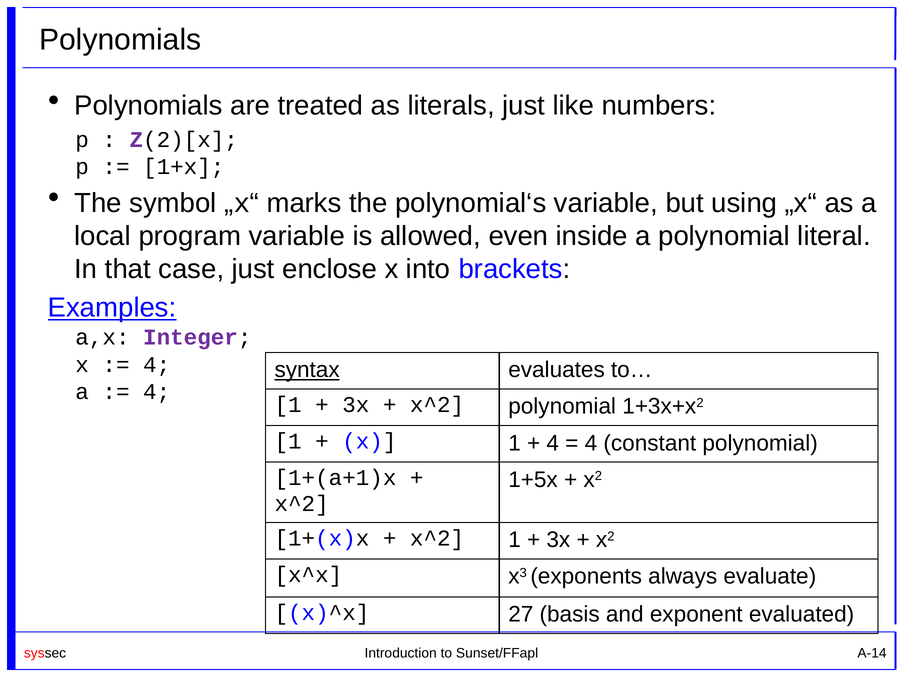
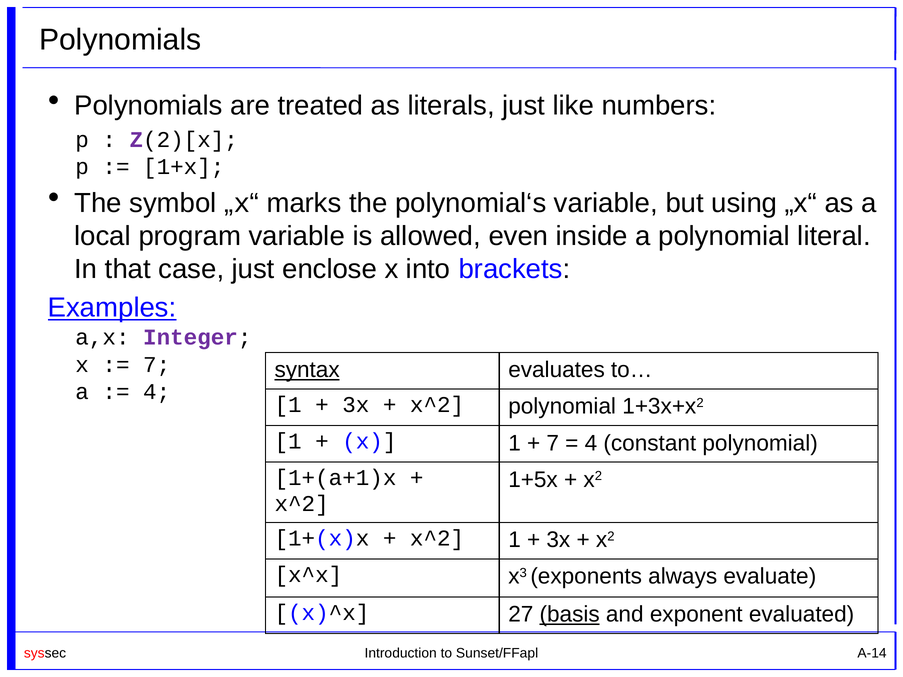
4: 4 -> 7 (157, 365)
4: 4 -> 7 (553, 443)
basis underline: none -> present (570, 615)
